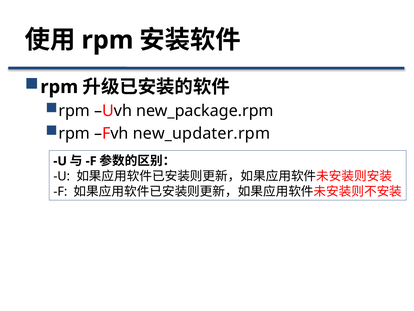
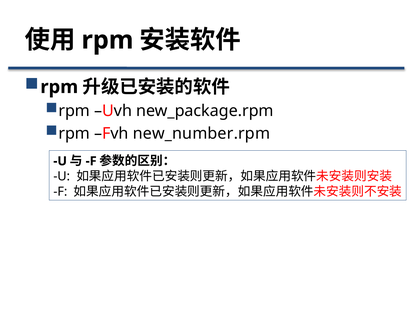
new_updater.rpm: new_updater.rpm -> new_number.rpm (201, 133)
